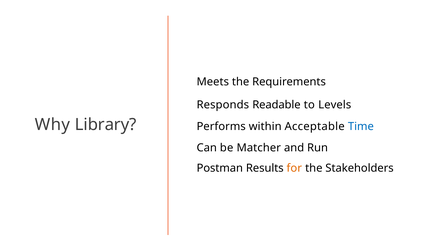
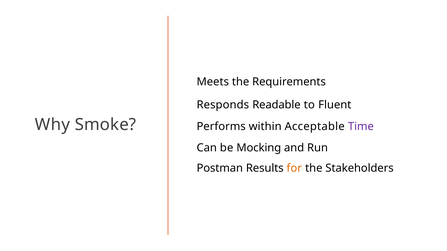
Levels: Levels -> Fluent (335, 105)
Library: Library -> Smoke (106, 125)
Time colour: blue -> purple (361, 127)
Matcher: Matcher -> Mocking (259, 148)
